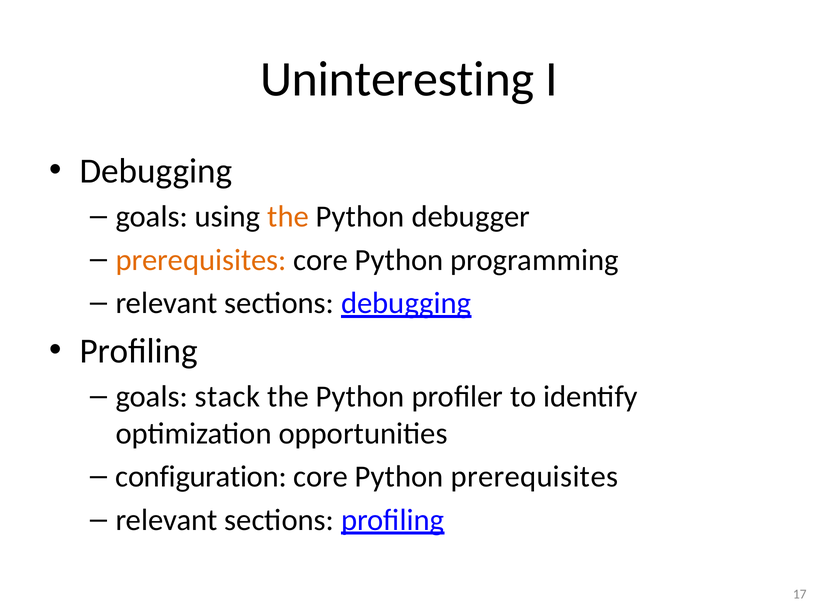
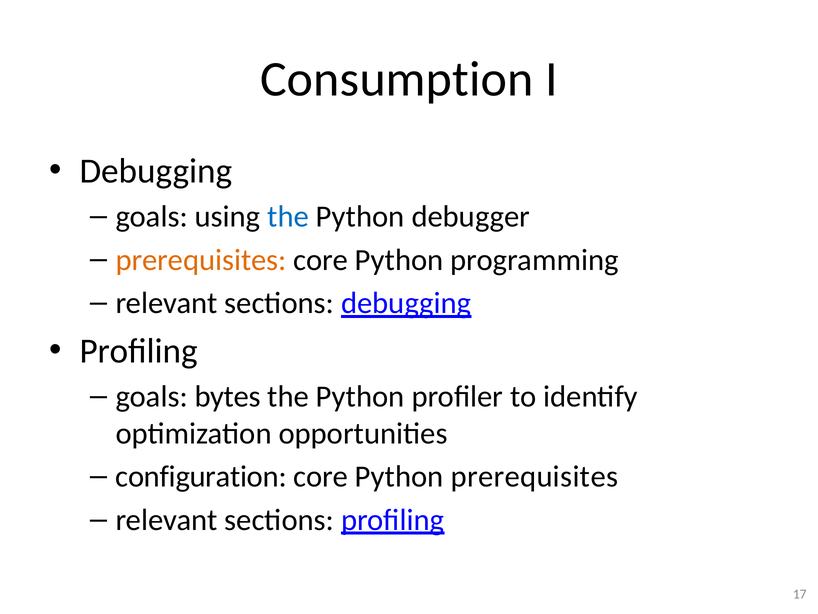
Uninteresting: Uninteresting -> Consumption (397, 79)
the colour: orange -> blue (288, 216)
stack: stack -> bytes (228, 396)
